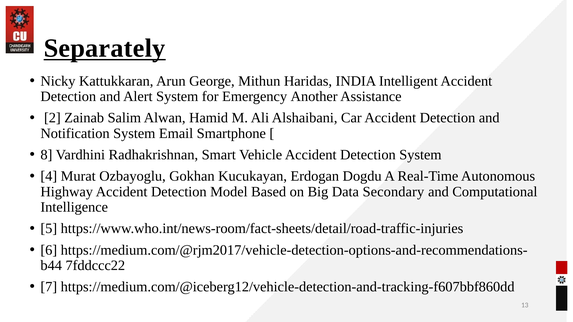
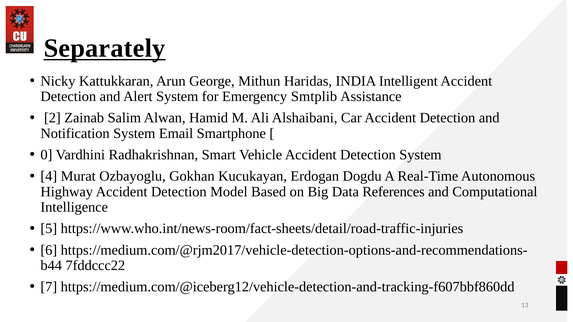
Another: Another -> Smtplib (314, 97)
8: 8 -> 0 (46, 155)
Secondary: Secondary -> References (394, 192)
